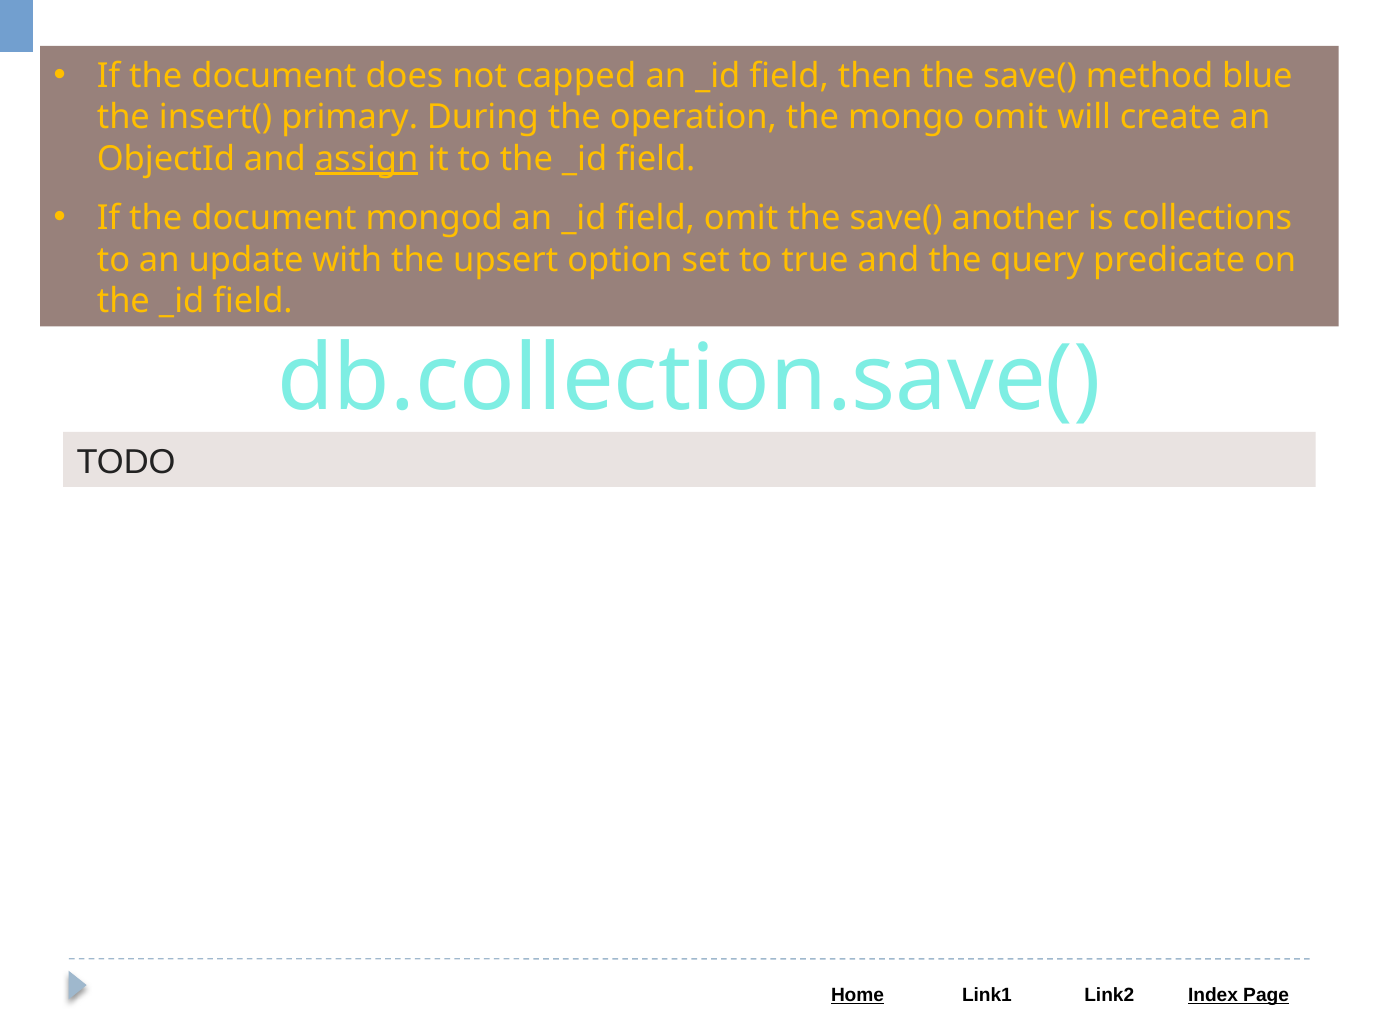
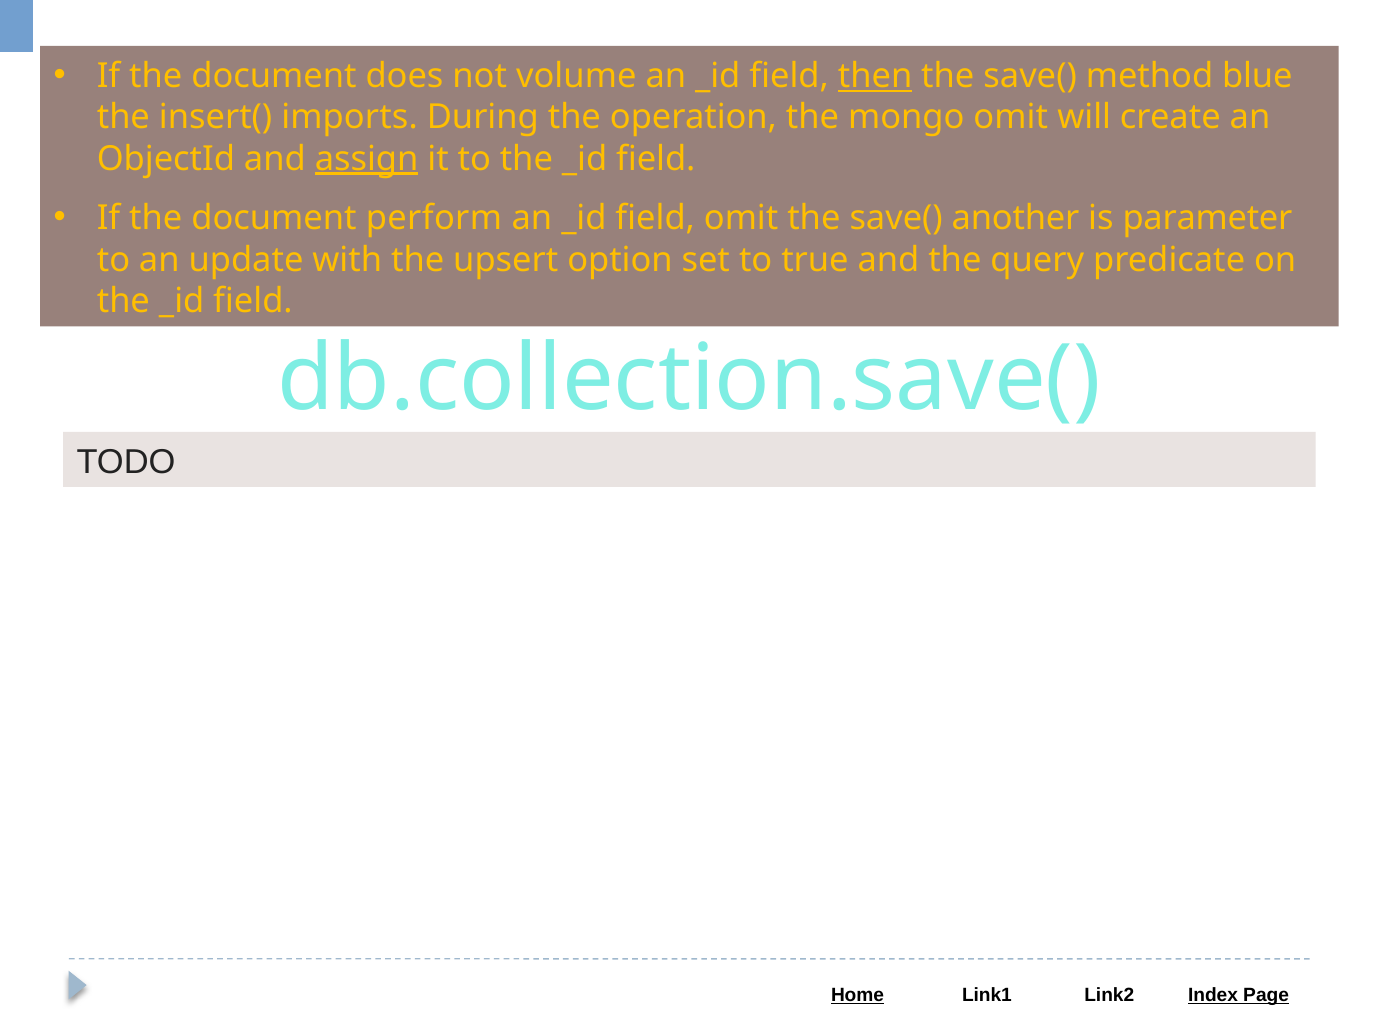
capped: capped -> volume (576, 76)
then underline: none -> present (875, 76)
primary: primary -> imports (350, 117)
mongod: mongod -> perform (434, 218)
collections: collections -> parameter (1207, 218)
